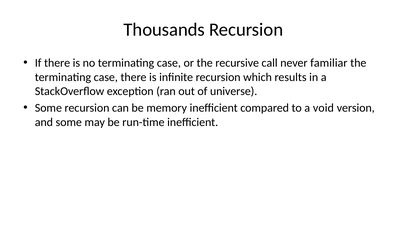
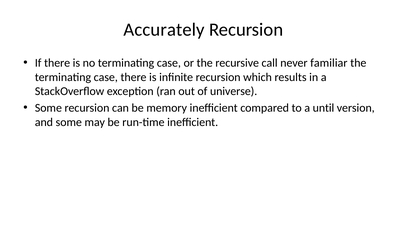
Thousands: Thousands -> Accurately (164, 30)
void: void -> until (323, 108)
